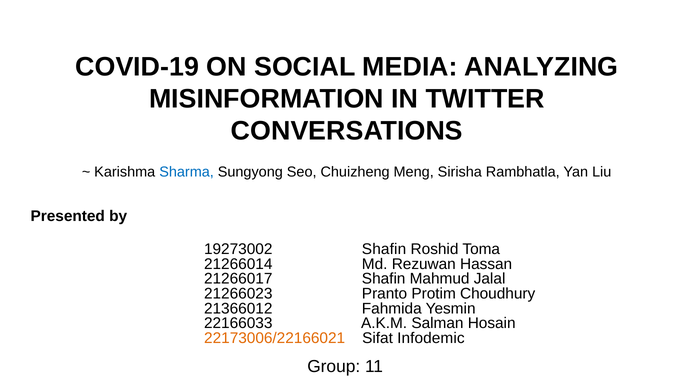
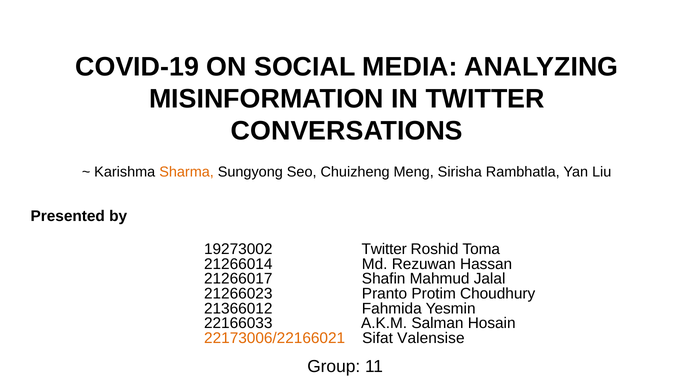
Sharma colour: blue -> orange (187, 172)
19273002 Shafin: Shafin -> Twitter (384, 250)
Infodemic: Infodemic -> Valensise (431, 338)
